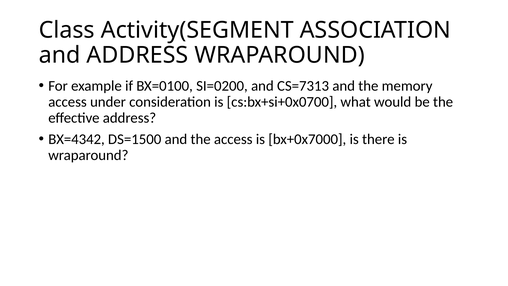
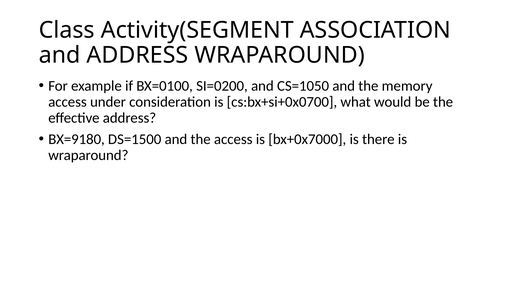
CS=7313: CS=7313 -> CS=1050 (303, 86)
BX=4342: BX=4342 -> BX=9180 (76, 139)
